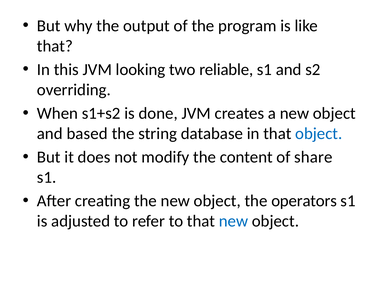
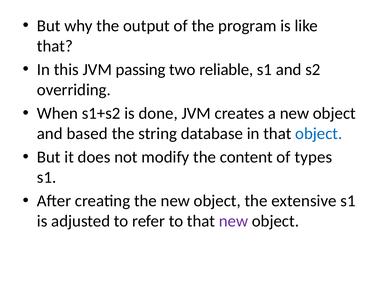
looking: looking -> passing (141, 70)
share: share -> types (313, 157)
operators: operators -> extensive (304, 201)
new colour: blue -> purple (233, 221)
